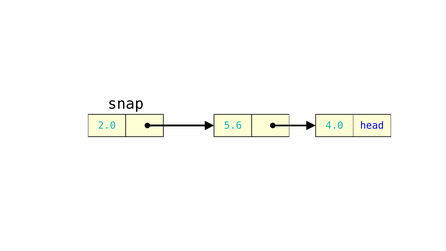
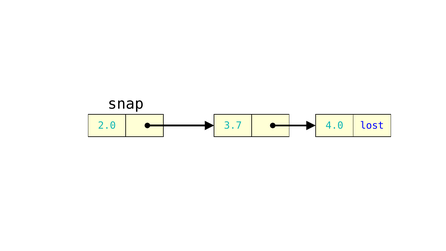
5.6: 5.6 -> 3.7 (233, 126)
head: head -> lost (372, 126)
